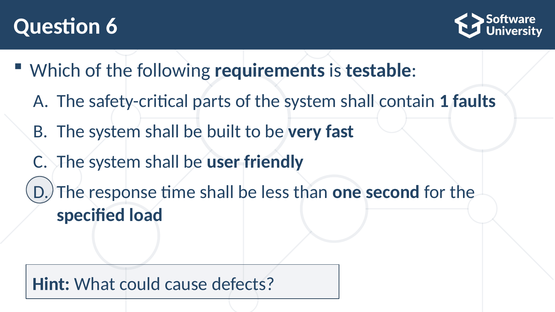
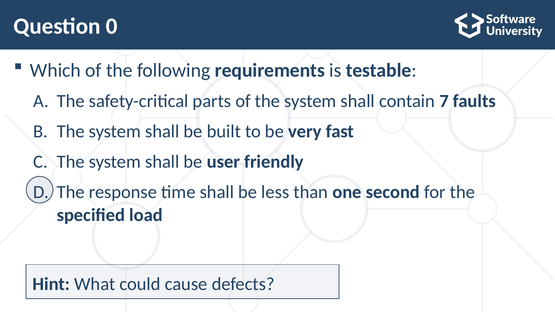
6: 6 -> 0 (112, 26)
1: 1 -> 7 (444, 101)
